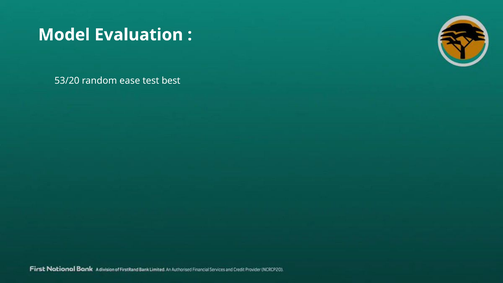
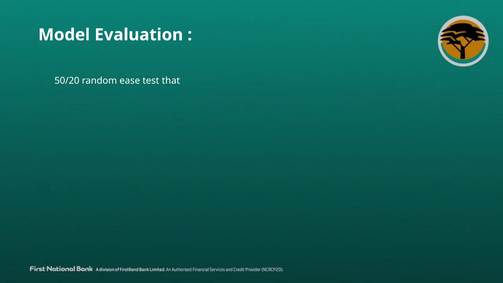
53/20: 53/20 -> 50/20 (67, 81)
best: best -> that (171, 81)
